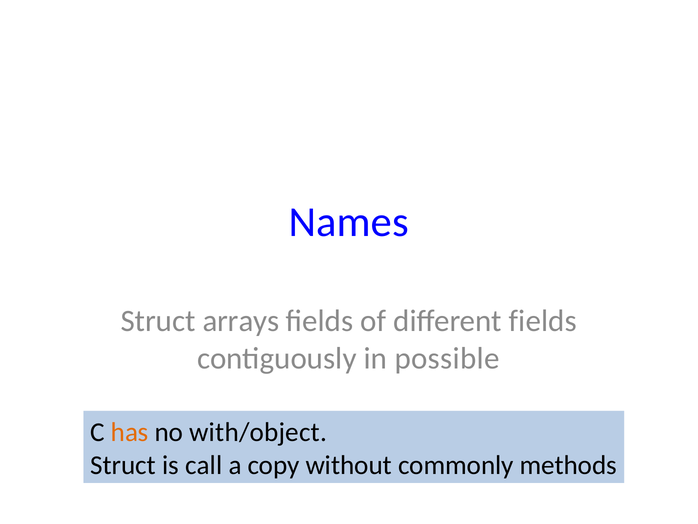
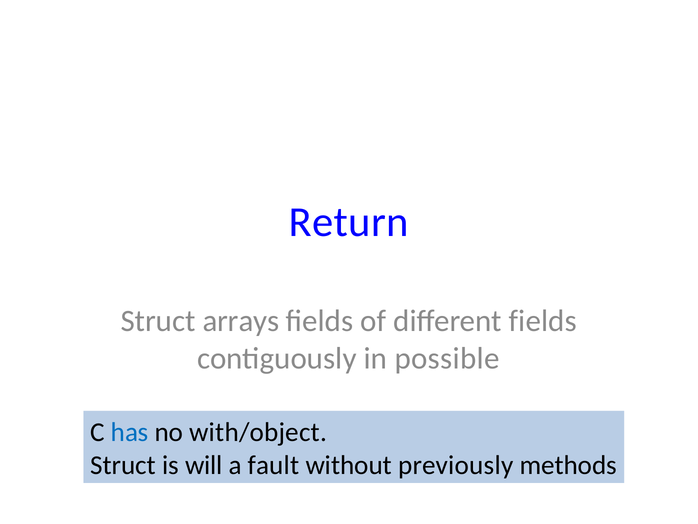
Names: Names -> Return (349, 222)
has colour: orange -> blue (130, 432)
call: call -> will (204, 465)
copy: copy -> fault (273, 465)
commonly: commonly -> previously (456, 465)
